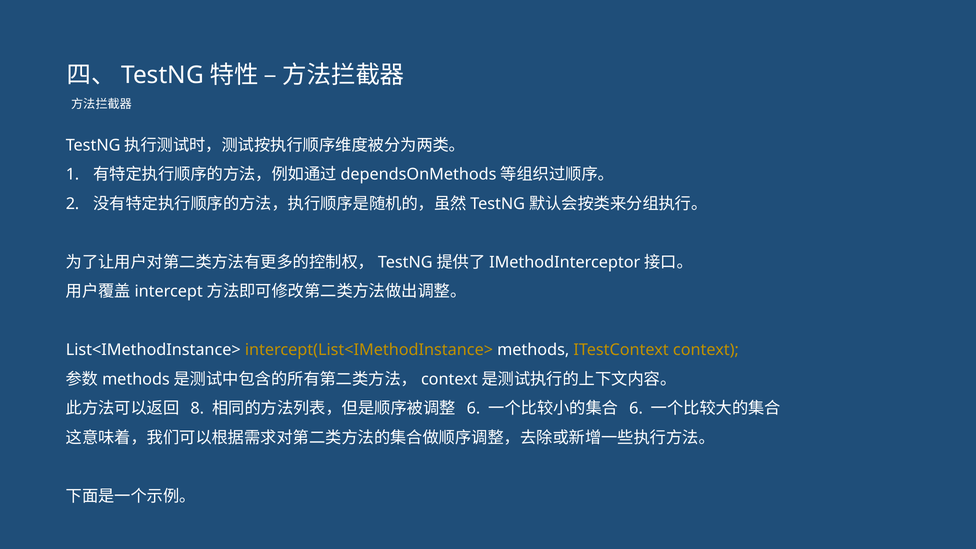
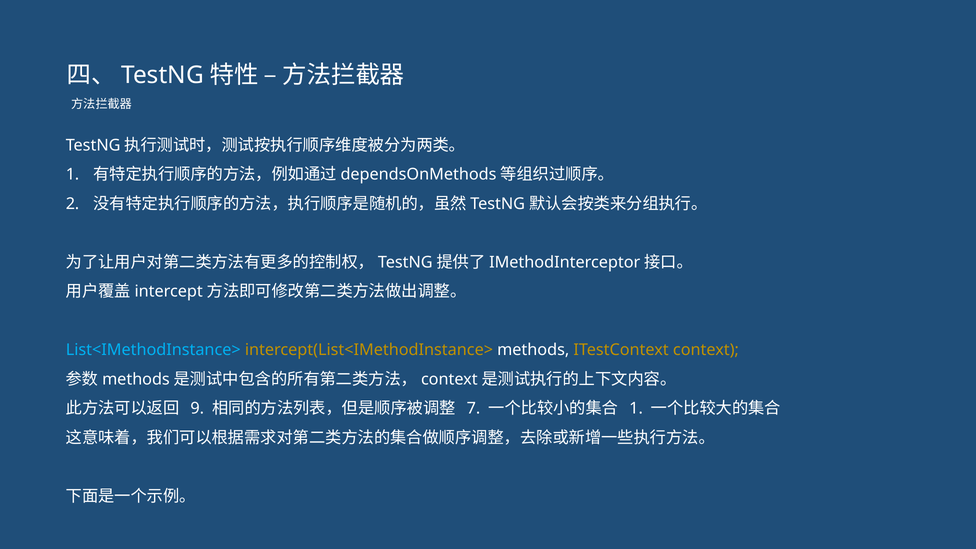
List<IMethodInstance> colour: white -> light blue (153, 350)
8: 8 -> 9 (197, 408)
6: 6 -> 7 (473, 408)
6: 6 -> 1 (636, 408)
